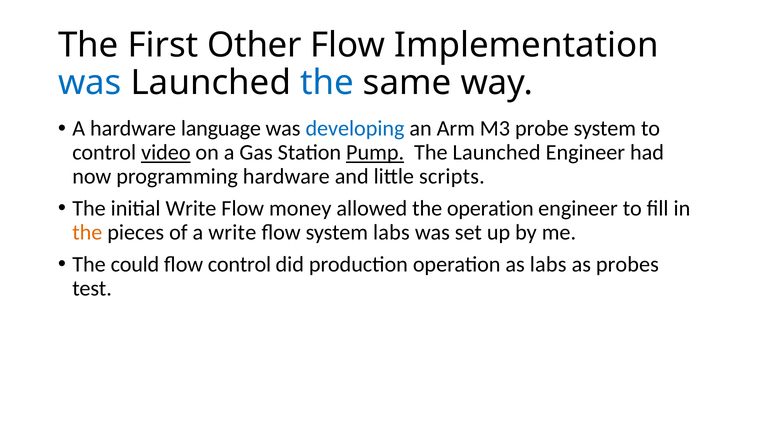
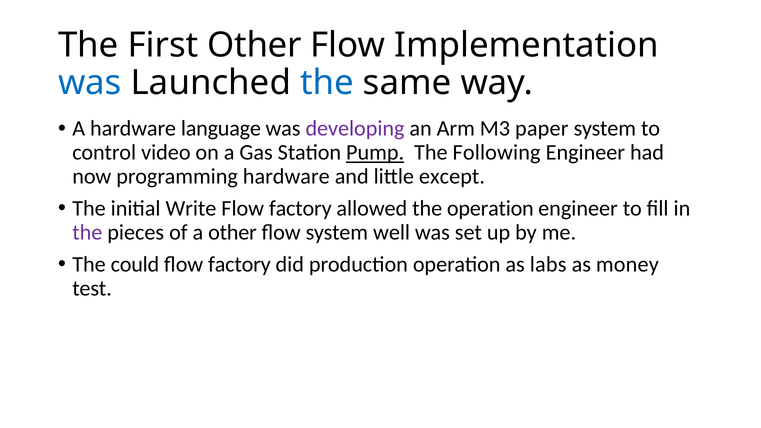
developing colour: blue -> purple (355, 129)
probe: probe -> paper (542, 129)
video underline: present -> none (166, 153)
The Launched: Launched -> Following (497, 153)
scripts: scripts -> except (452, 177)
money: money -> factory (300, 209)
the colour: orange -> purple (87, 232)
a write: write -> other (233, 232)
system labs: labs -> well (392, 232)
control: control -> factory (239, 264)
probes: probes -> money (627, 264)
